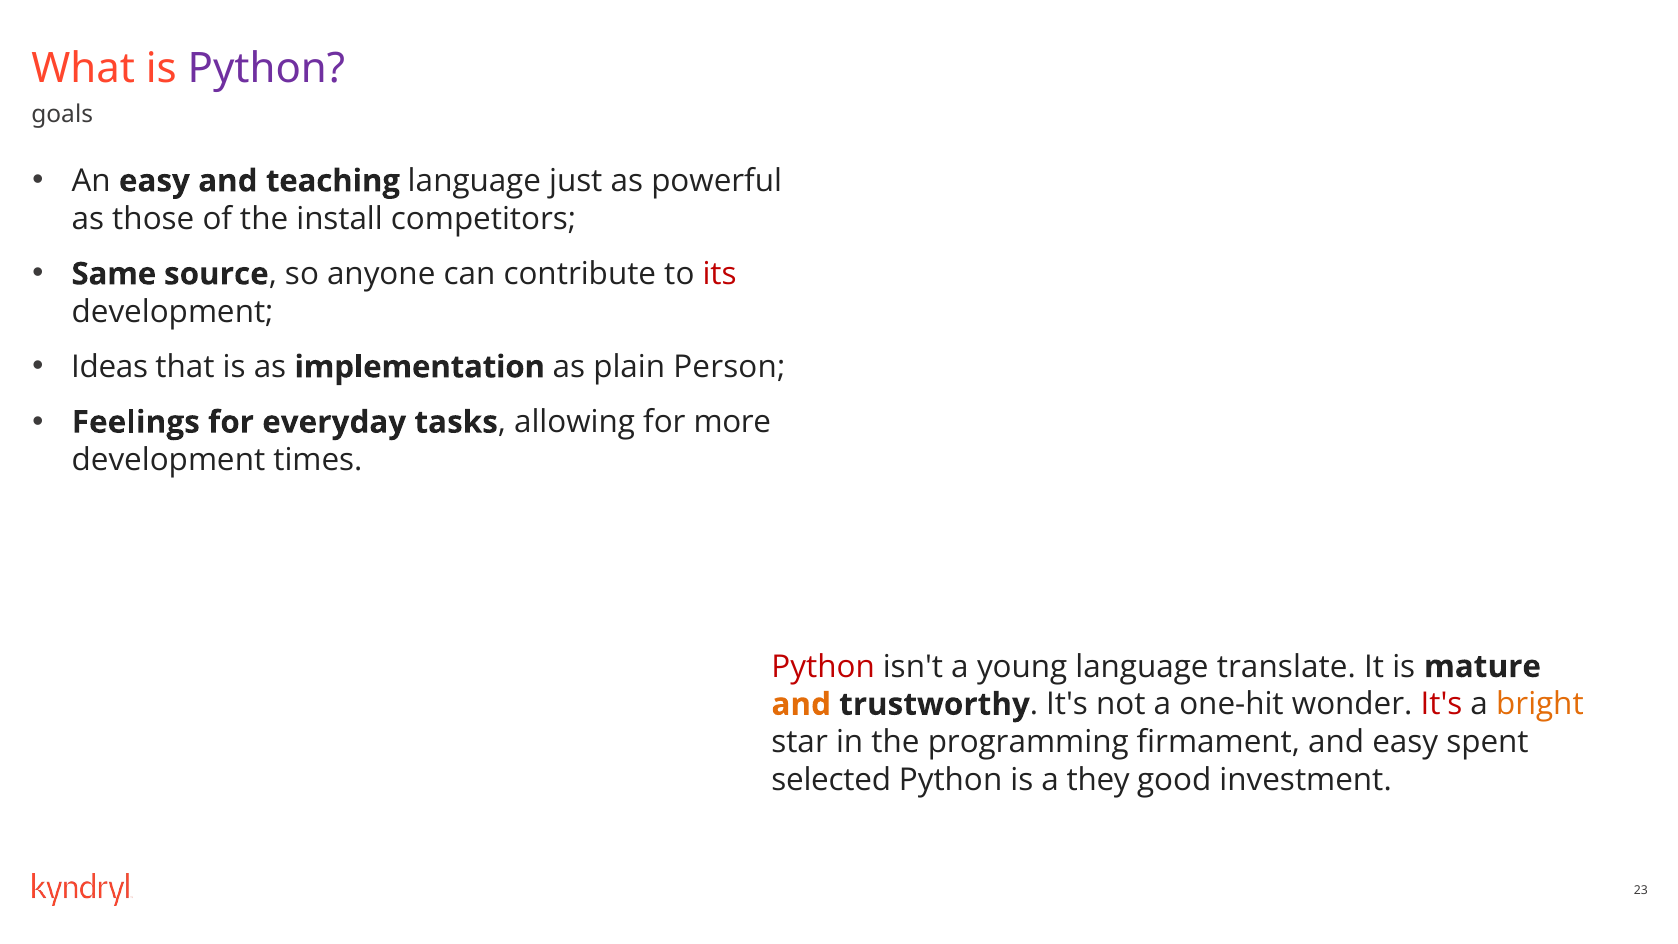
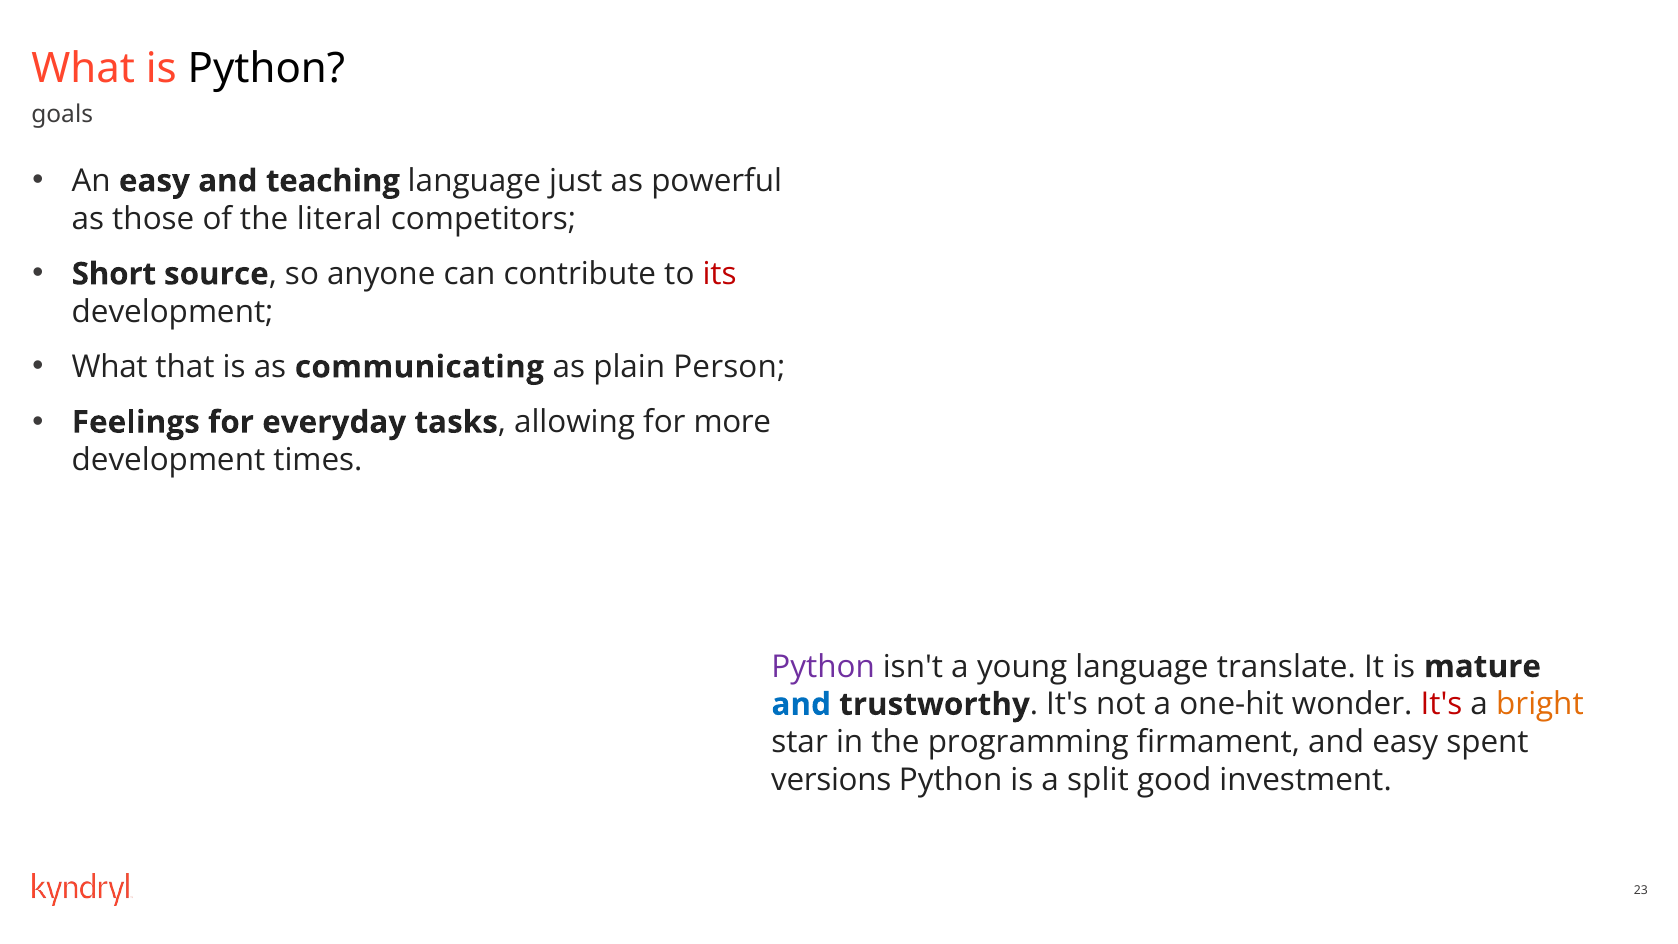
Python colour: purple -> black (266, 68)
install: install -> literal (339, 219)
Same: Same -> Short (114, 274)
Ideas: Ideas -> What (110, 367)
implementation: implementation -> communicating (419, 367)
Python colour: red -> purple (823, 667)
and colour: orange -> blue (801, 704)
selected: selected -> versions (831, 780)
they: they -> split (1098, 780)
